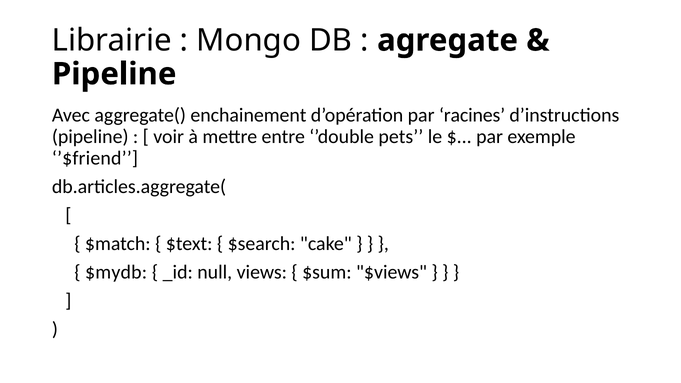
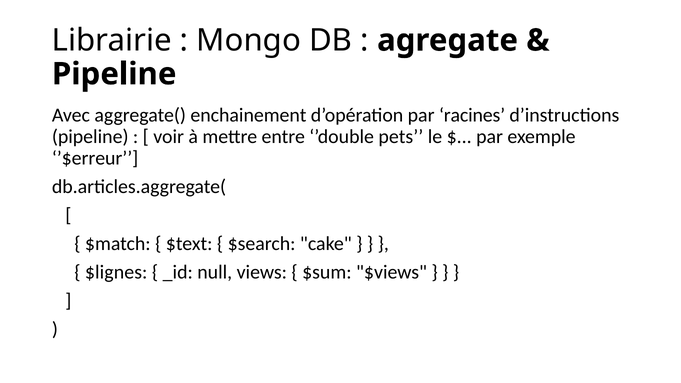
’$friend: ’$friend -> ’$erreur (95, 158)
$mydb: $mydb -> $lignes (116, 272)
